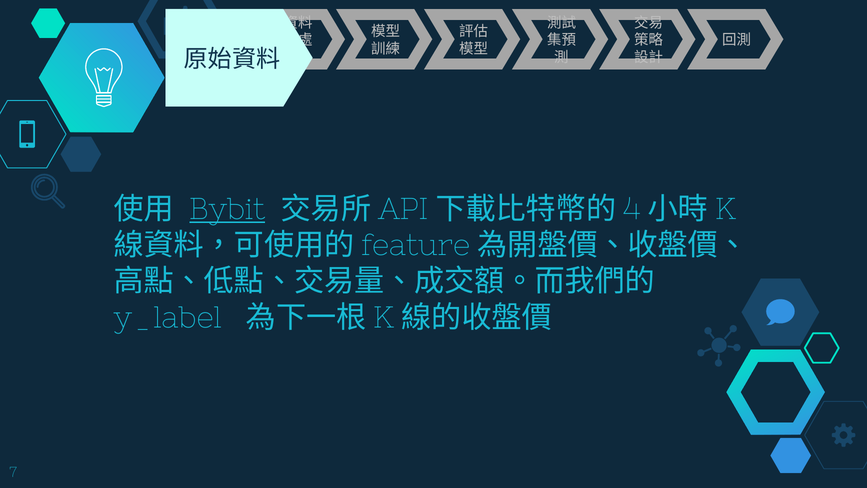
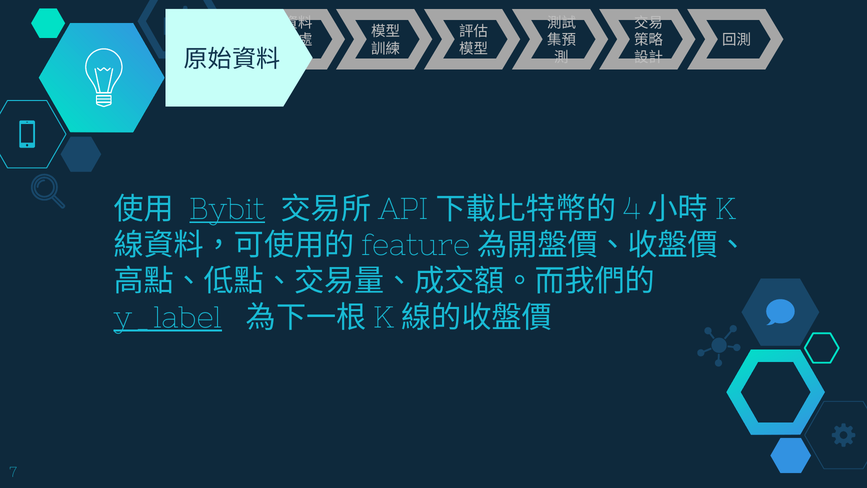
y_label underline: none -> present (168, 317)
